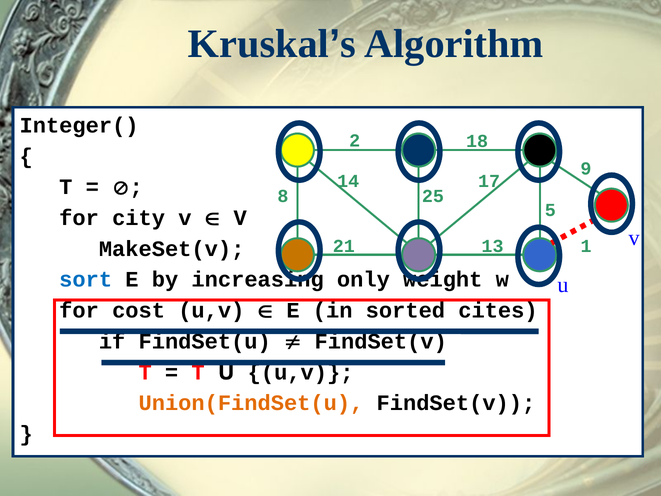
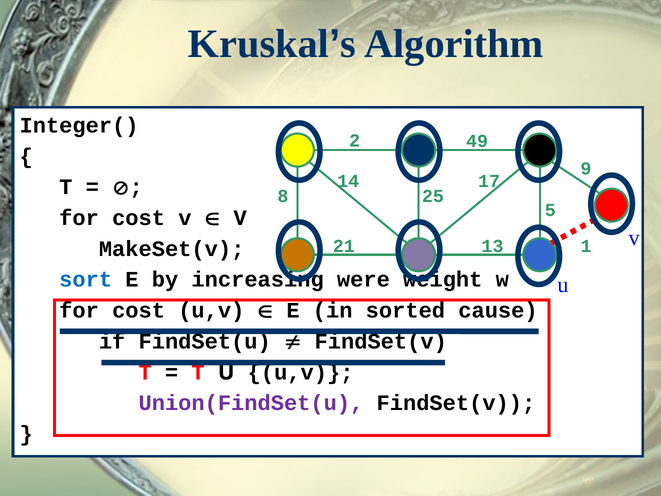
18: 18 -> 49 (477, 141)
city: city -> cost (139, 218)
only: only -> were (363, 280)
cites: cites -> cause (498, 310)
Union(FindSet(u colour: orange -> purple (251, 403)
